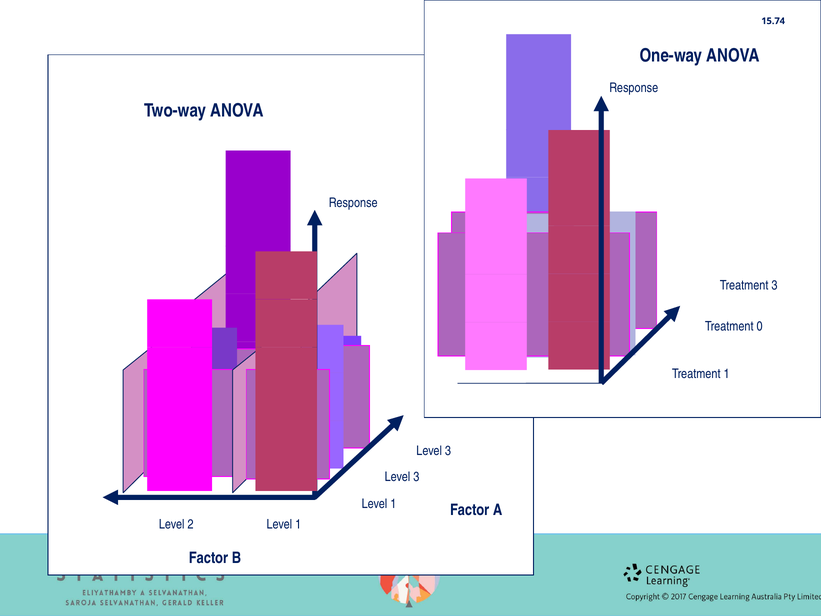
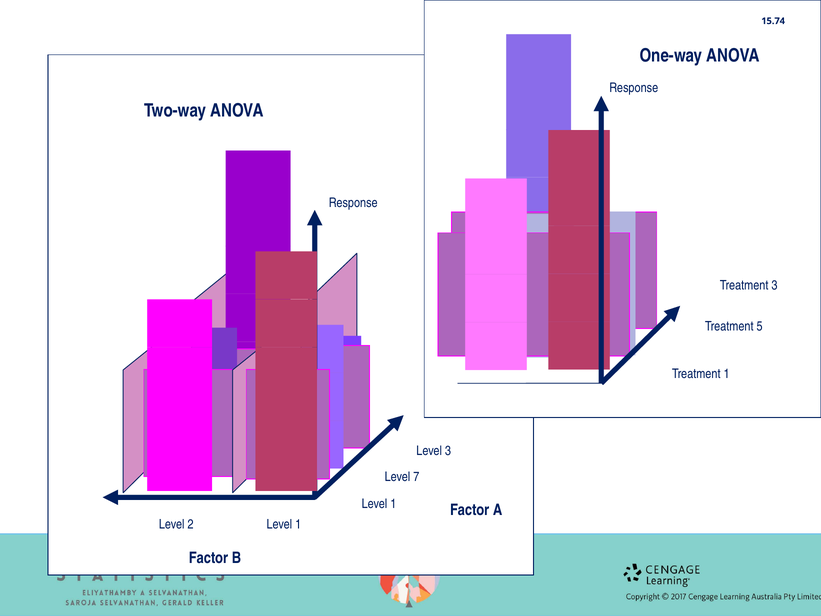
0: 0 -> 5 (760, 326)
3: 3 -> 7 (416, 477)
